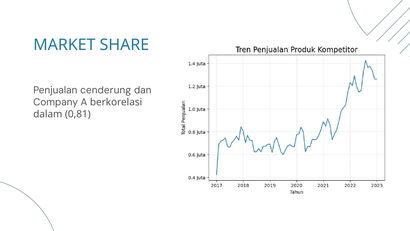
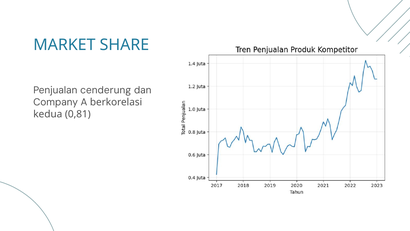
dalam: dalam -> kedua (48, 114)
